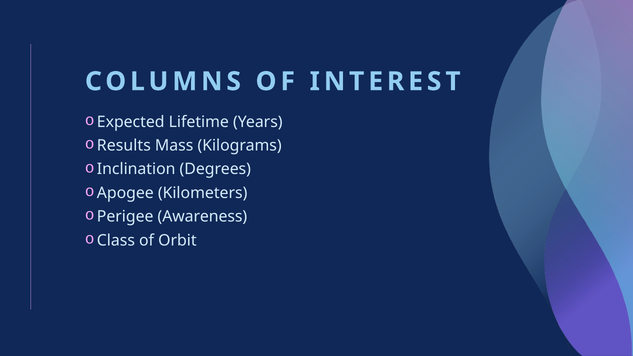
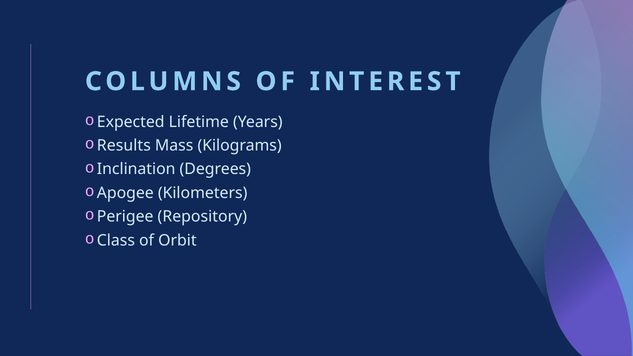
Awareness: Awareness -> Repository (202, 217)
